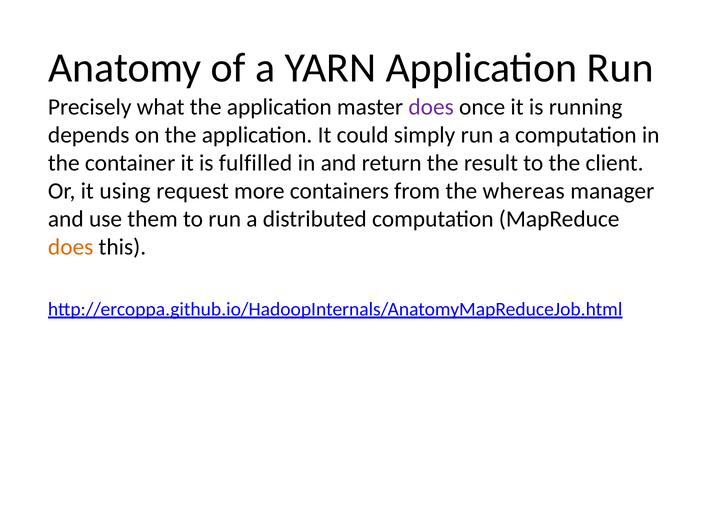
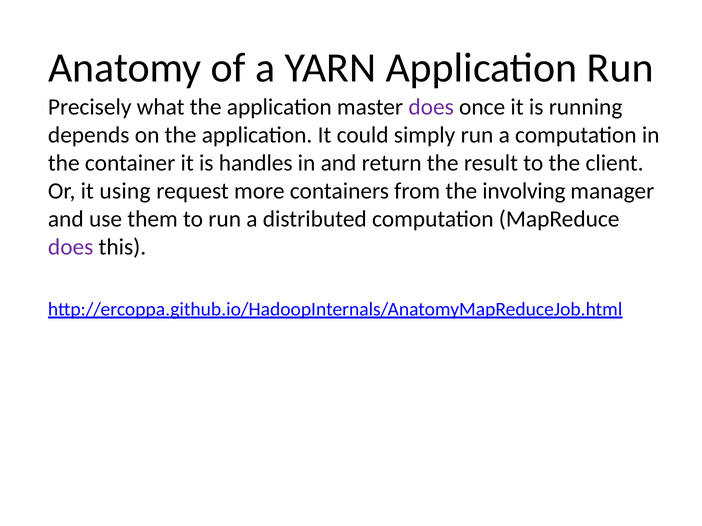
fulfilled: fulfilled -> handles (256, 163)
whereas: whereas -> involving (524, 191)
does colour: orange -> purple (71, 247)
